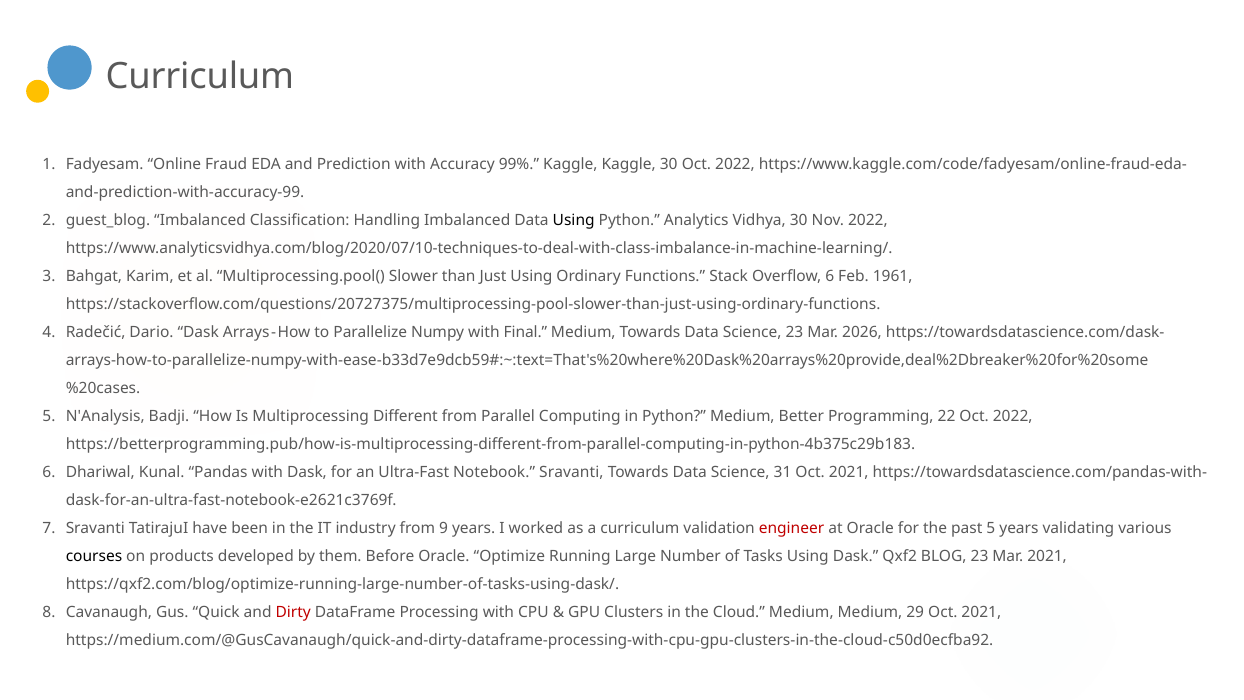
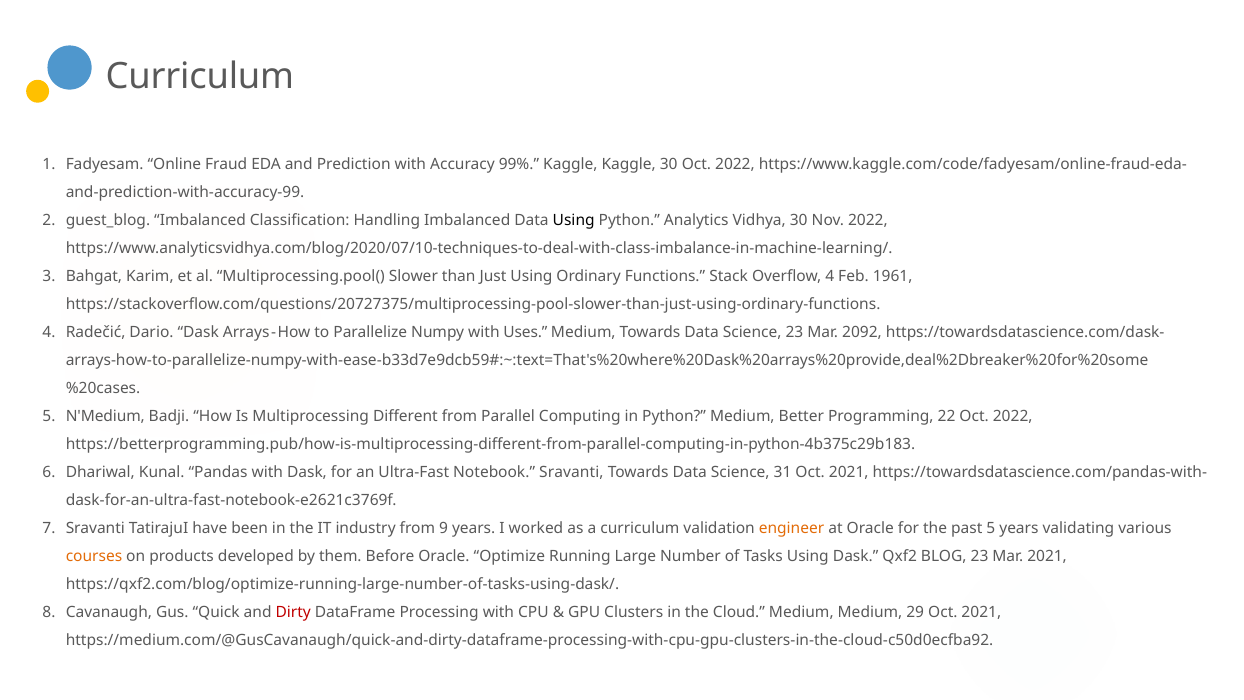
Overflow 6: 6 -> 4 (830, 276)
Final: Final -> Uses (525, 332)
2026: 2026 -> 2092 (862, 332)
N'Analysis: N'Analysis -> N'Medium (105, 416)
engineer colour: red -> orange (792, 528)
courses colour: black -> orange (94, 556)
